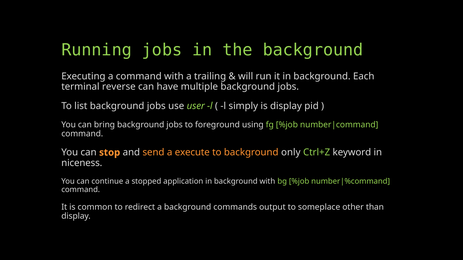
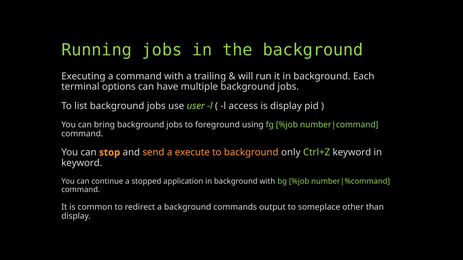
reverse: reverse -> options (119, 87)
simply: simply -> access (243, 106)
niceness: niceness -> keyword (82, 163)
